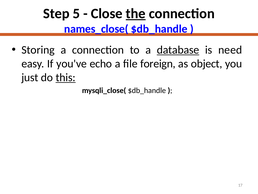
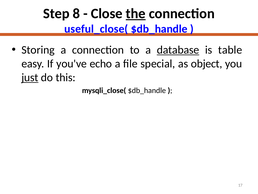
5: 5 -> 8 (76, 13)
names_close(: names_close( -> useful_close( (96, 29)
need: need -> table (230, 50)
foreign: foreign -> special (158, 64)
just underline: none -> present (30, 77)
this underline: present -> none (66, 77)
